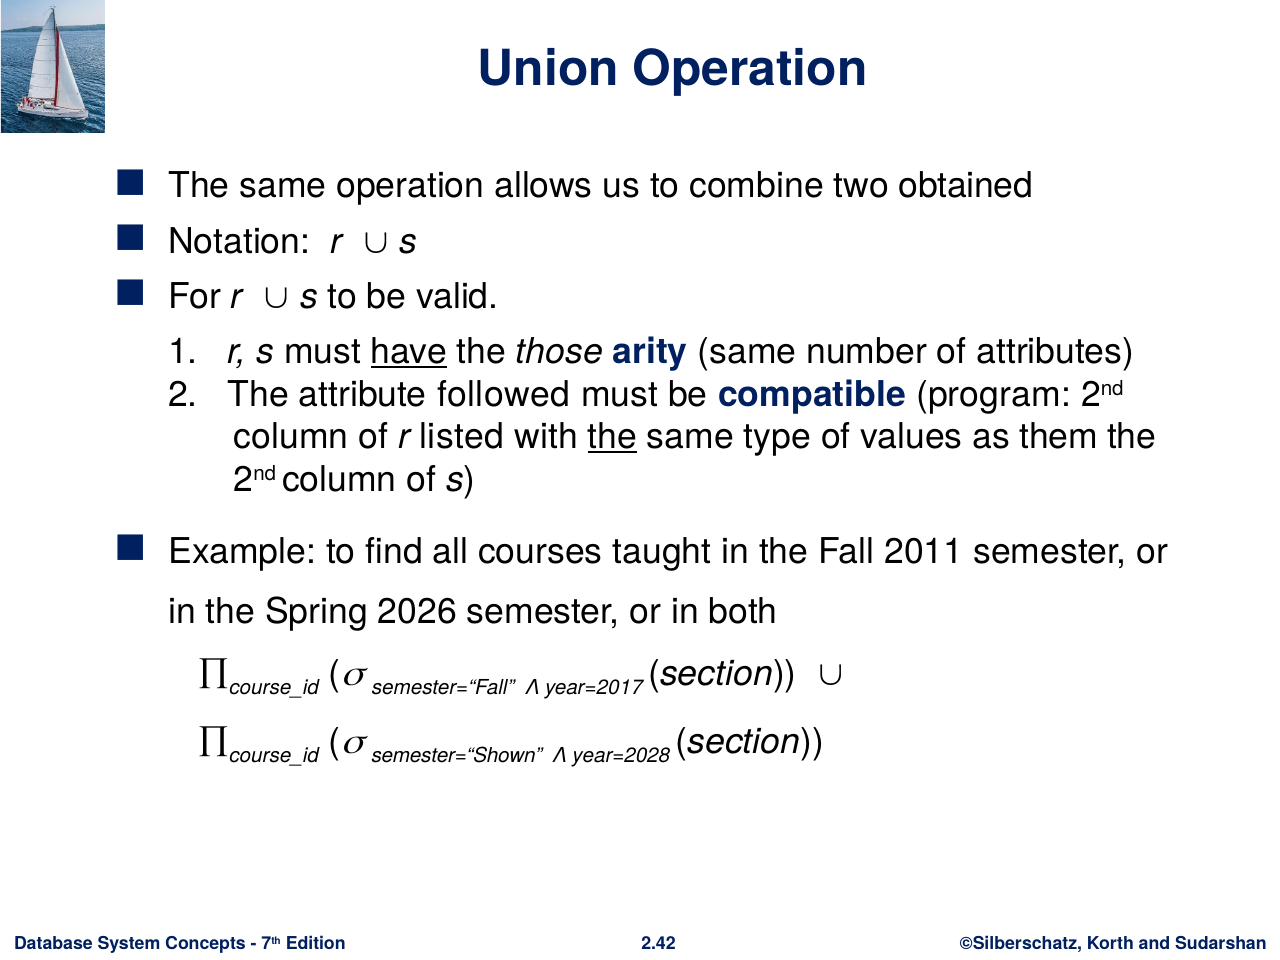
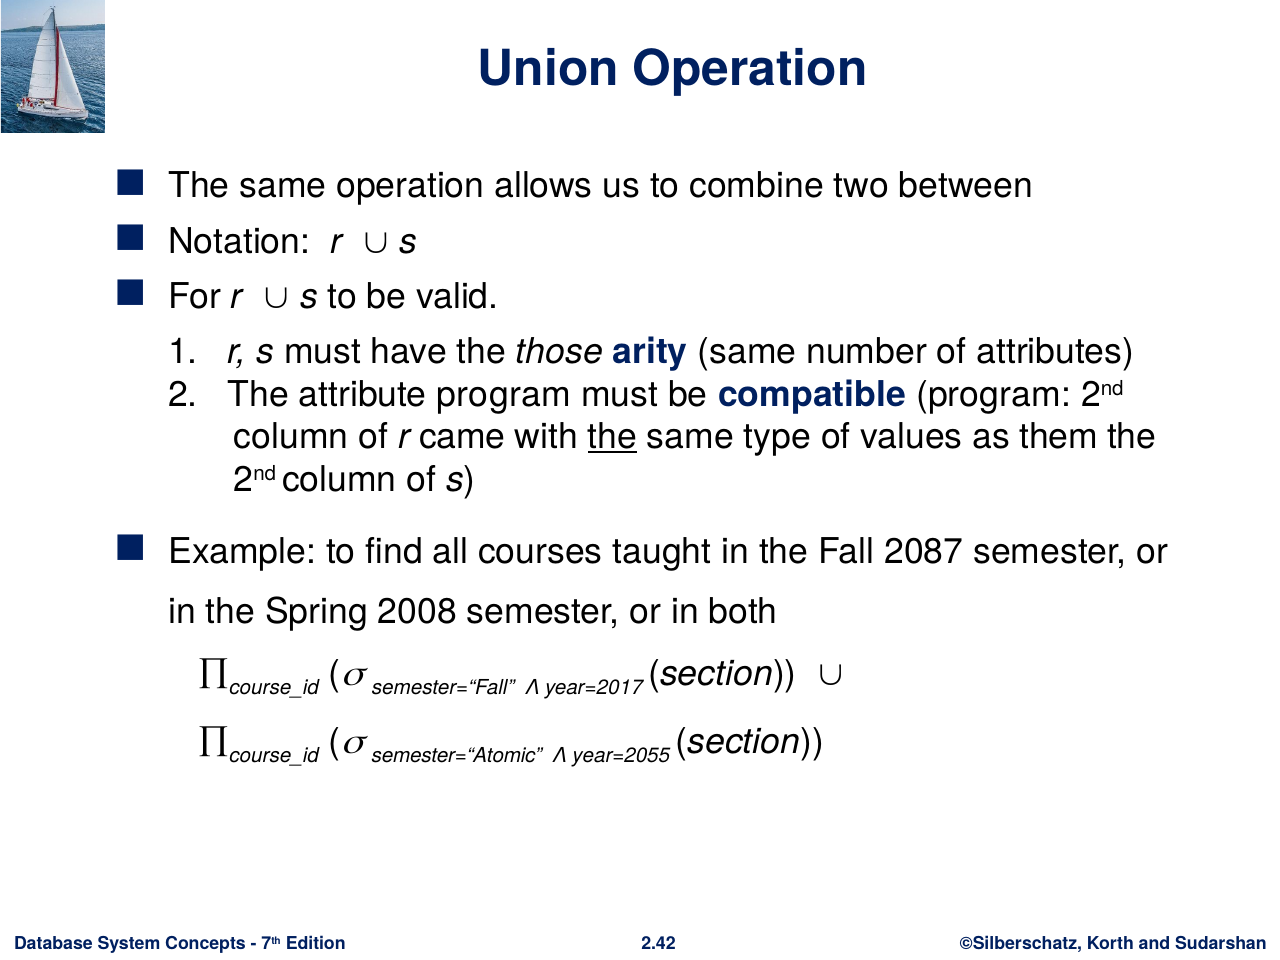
obtained: obtained -> between (966, 186)
have underline: present -> none (409, 352)
attribute followed: followed -> program (504, 394)
listed: listed -> came (462, 437)
2011: 2011 -> 2087 (924, 552)
2026: 2026 -> 2008 (417, 612)
semester=“Shown: semester=“Shown -> semester=“Atomic (457, 755)
year=2028: year=2028 -> year=2055 (621, 755)
